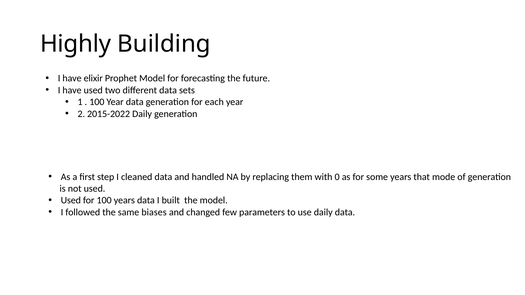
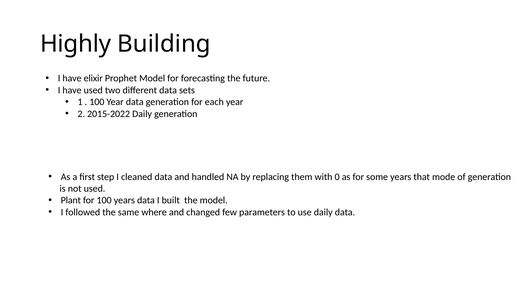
Used: Used -> Plant (71, 201)
biases: biases -> where (154, 212)
